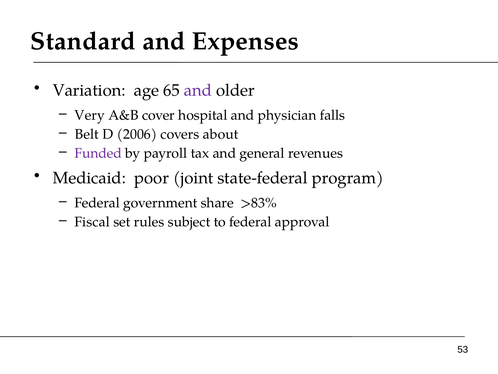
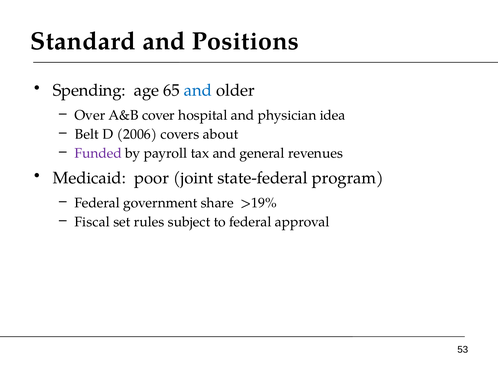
Expenses: Expenses -> Positions (245, 41)
Variation: Variation -> Spending (89, 90)
and colour: purple -> blue (198, 90)
Very: Very -> Over (90, 115)
falls: falls -> idea (333, 115)
>83%: >83% -> >19% (259, 203)
